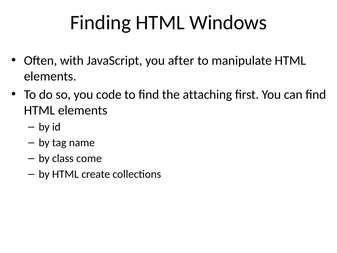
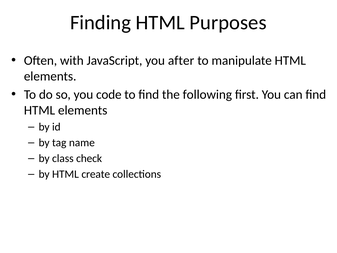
Windows: Windows -> Purposes (228, 22)
attaching: attaching -> following (207, 94)
come: come -> check (89, 158)
